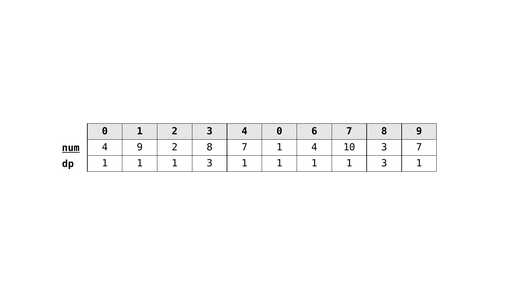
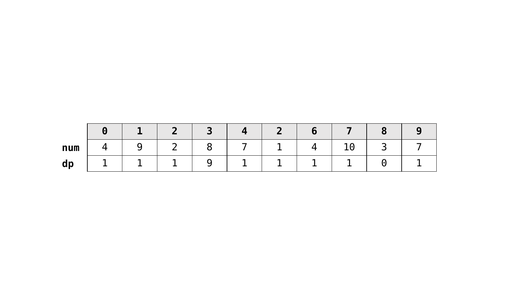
4 0: 0 -> 2 (279, 131)
num underline: present -> none (71, 148)
3: 3 -> 9 (210, 163)
3: 3 -> 0 (384, 163)
